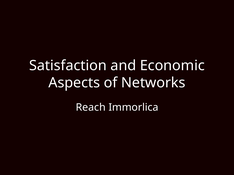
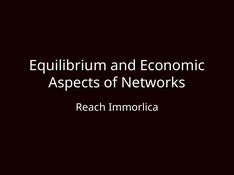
Satisfaction: Satisfaction -> Equilibrium (68, 66)
